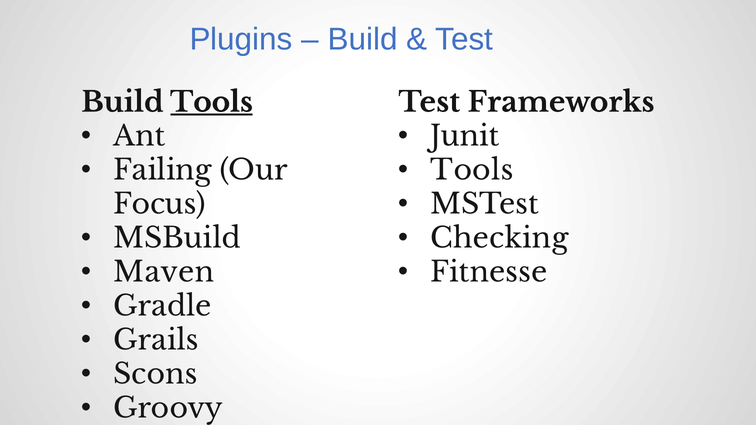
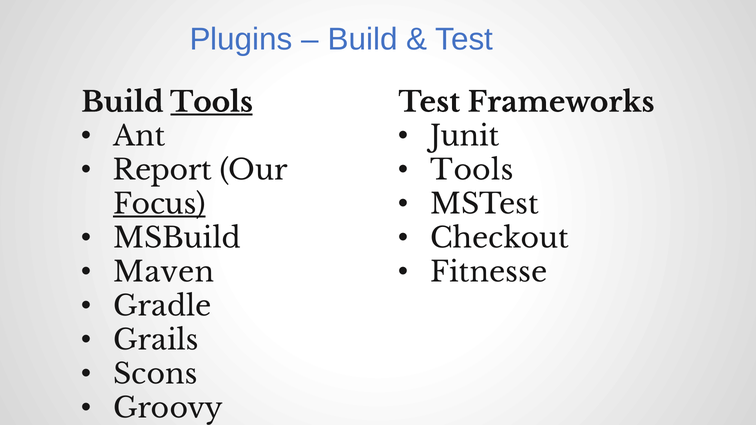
Failing: Failing -> Report (163, 170)
Focus underline: none -> present (159, 204)
Checking: Checking -> Checkout (500, 238)
